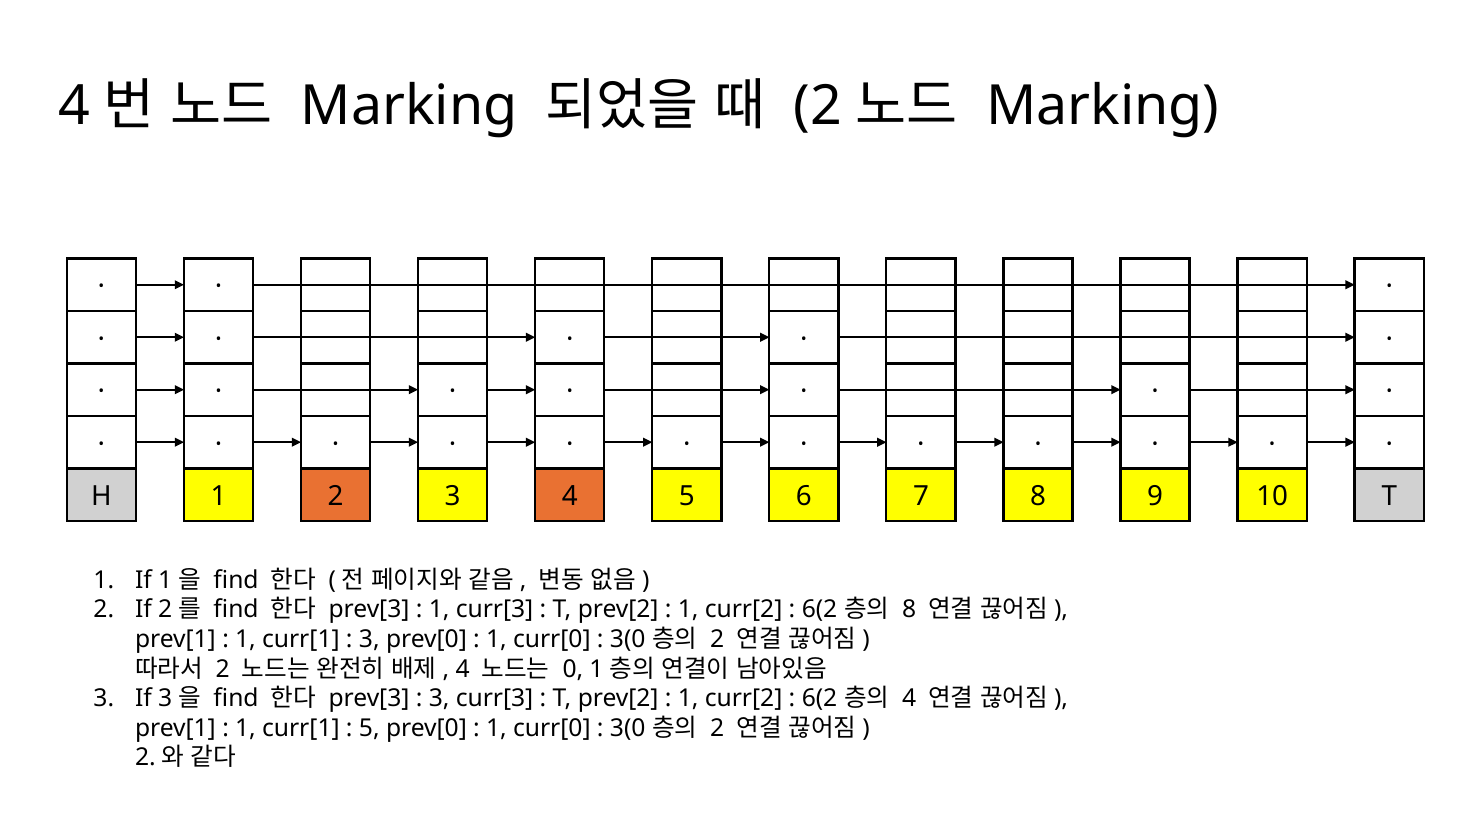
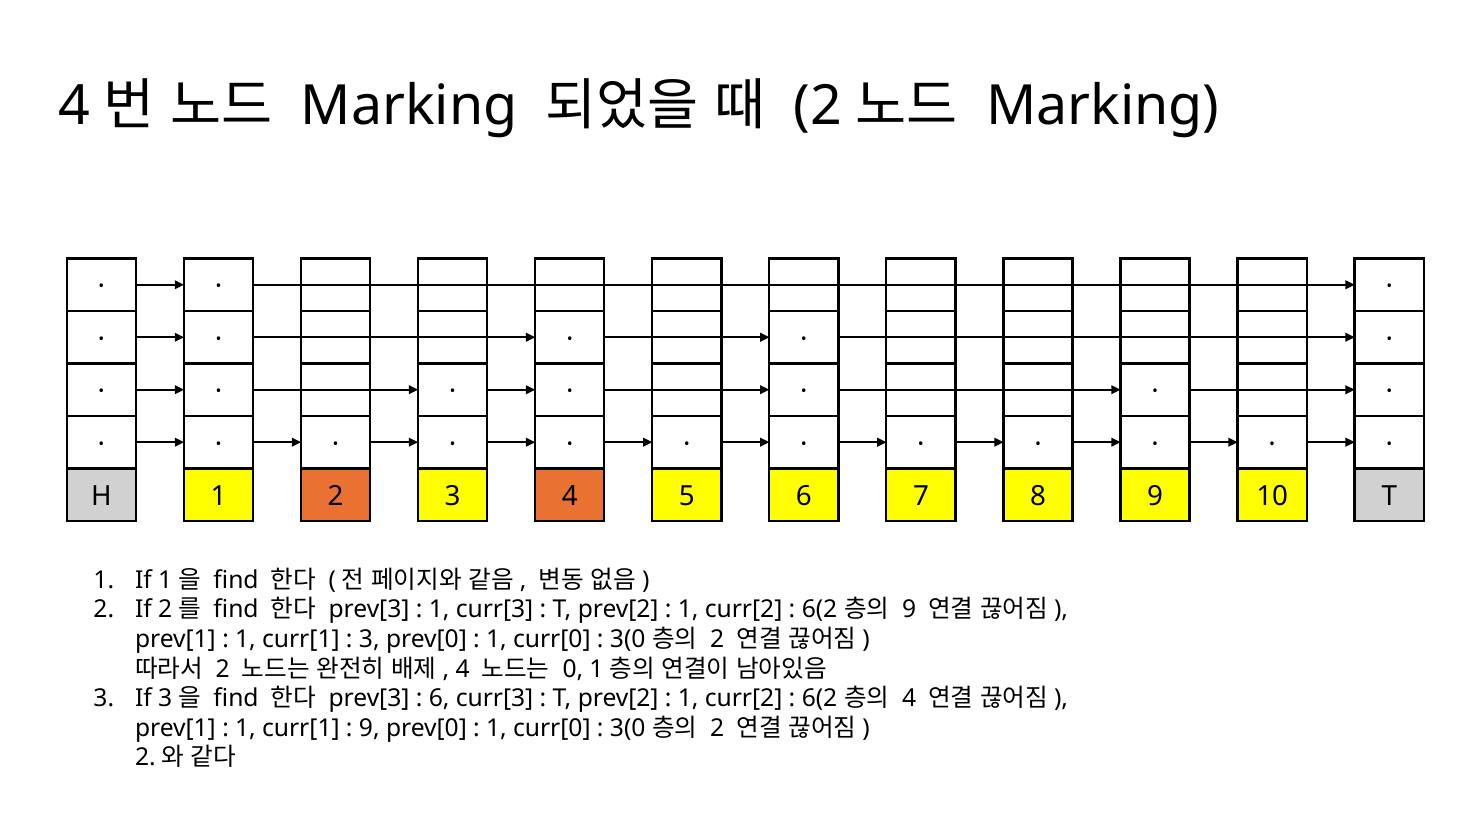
8: 8 -> 9 (909, 610)
3: 3 -> 6 (439, 699)
5: 5 -> 9 (369, 728)
